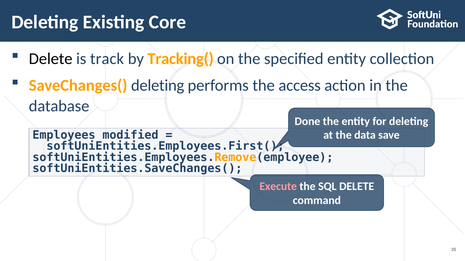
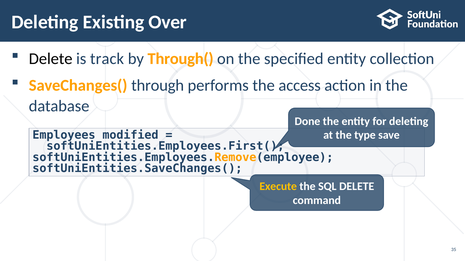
Core: Core -> Over (168, 22)
Tracking(: Tracking( -> Through( (181, 59)
SaveChanges( deleting: deleting -> through (158, 86)
data: data -> type (365, 135)
Execute colour: pink -> yellow (278, 187)
